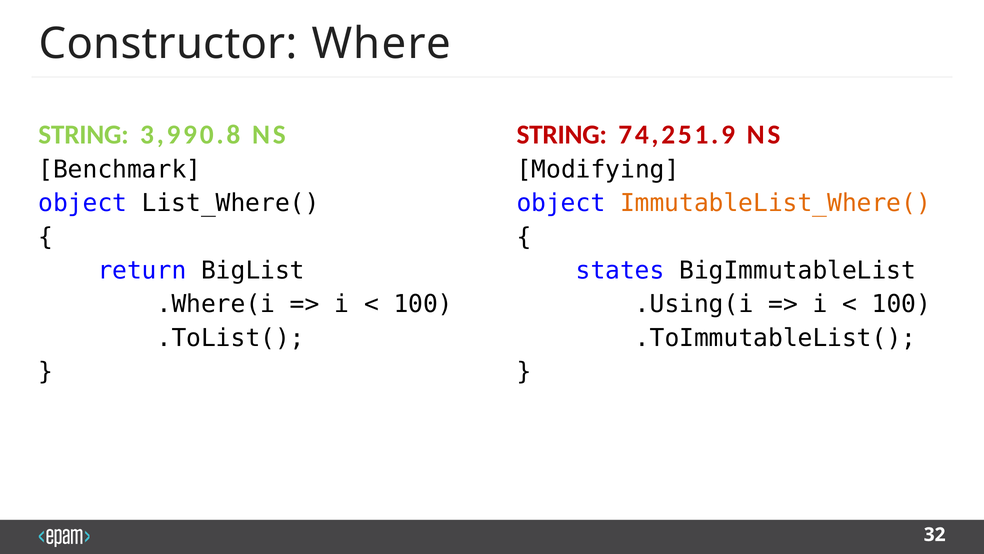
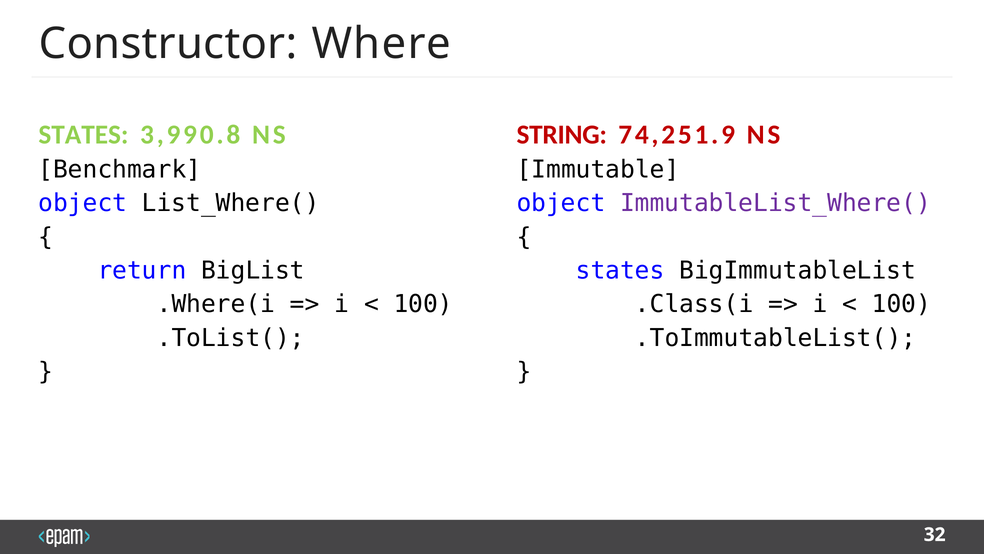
STRING: STRING -> STATES (83, 135)
Modifying: Modifying -> Immutable (598, 170)
ImmutableList_Where( colour: orange -> purple (775, 203)
.Using(i: .Using(i -> .Class(i (694, 304)
